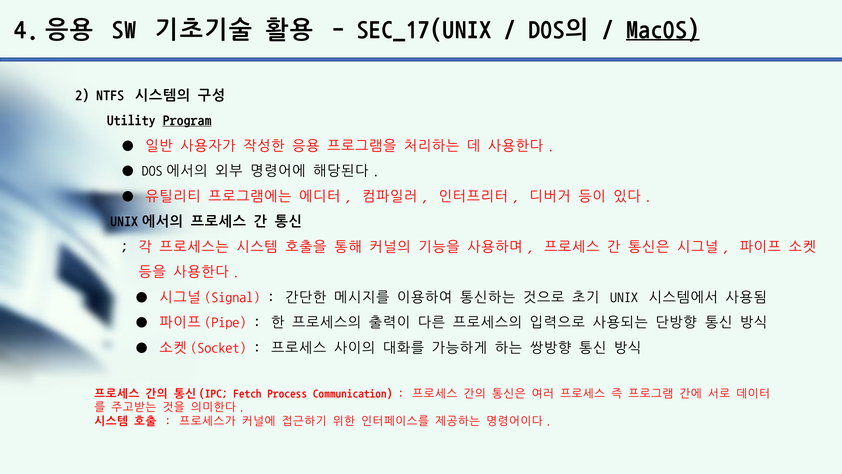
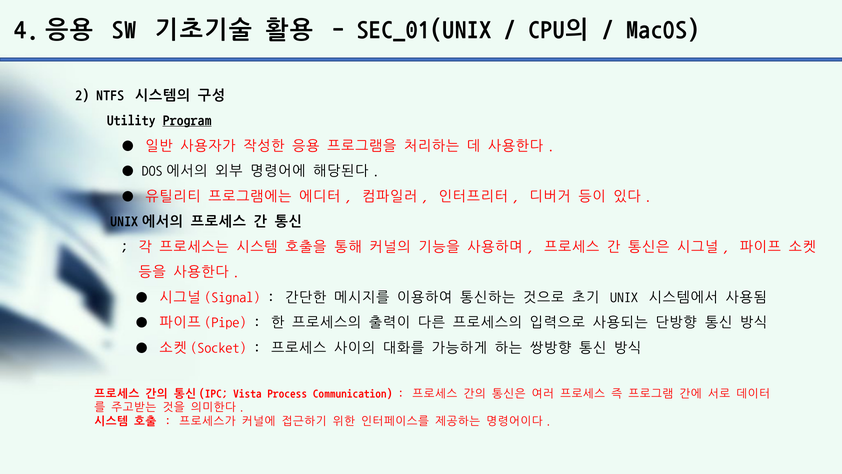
SEC_17(UNIX: SEC_17(UNIX -> SEC_01(UNIX (424, 29)
DOS의: DOS의 -> CPU의 (559, 29)
MacOS underline: present -> none (663, 29)
Fetch: Fetch -> Vista (247, 393)
